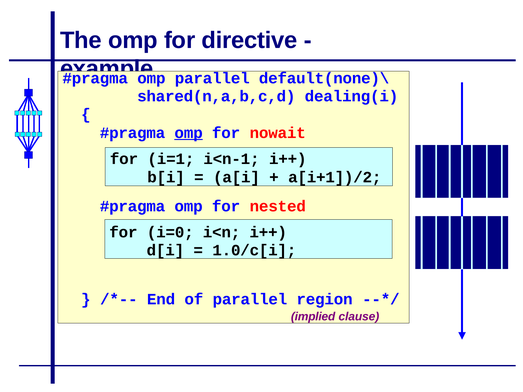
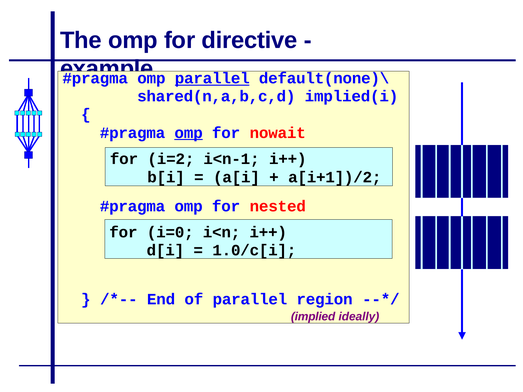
parallel underline: none -> present (212, 79)
dealing(i: dealing(i -> implied(i (352, 96)
i=1: i=1 -> i=2 (171, 159)
clause: clause -> ideally (359, 317)
